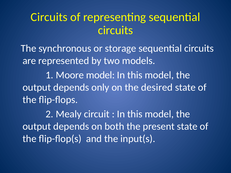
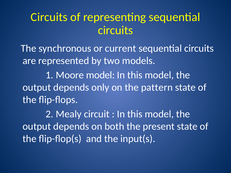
storage: storage -> current (121, 48)
desired: desired -> pattern (157, 88)
